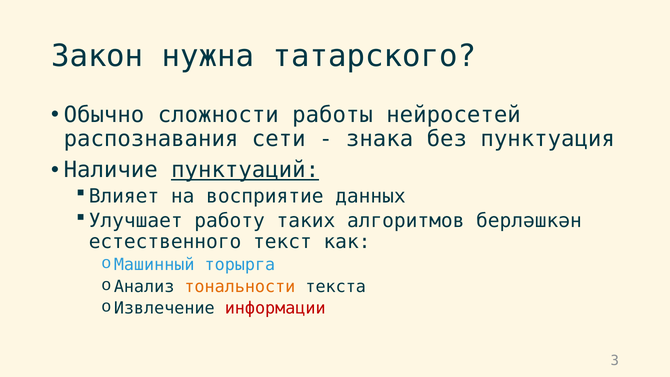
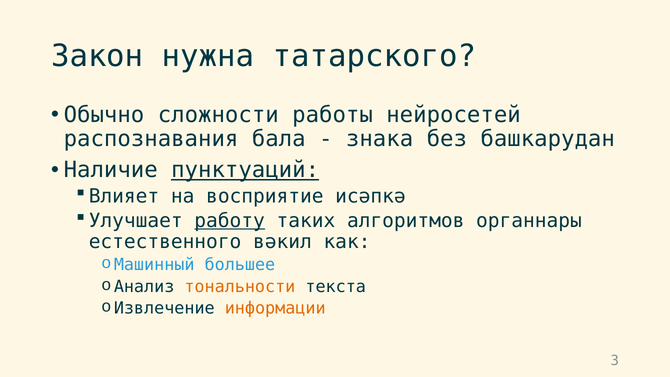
сети: сети -> бала (279, 139)
пунктуация: пунктуация -> башкарудан (548, 139)
данных: данных -> исәпкә (370, 196)
работу underline: none -> present (230, 221)
берләшкән: берләшкән -> органнары (529, 221)
текст: текст -> вәкил (282, 242)
торырга: торырга -> большее (240, 265)
информации colour: red -> orange (275, 308)
